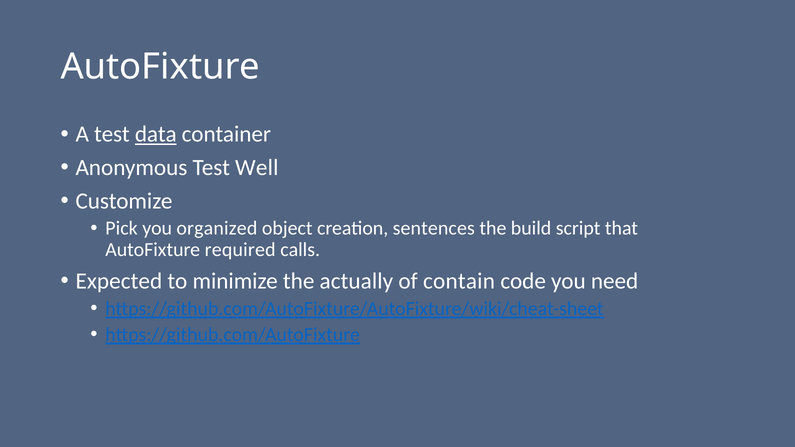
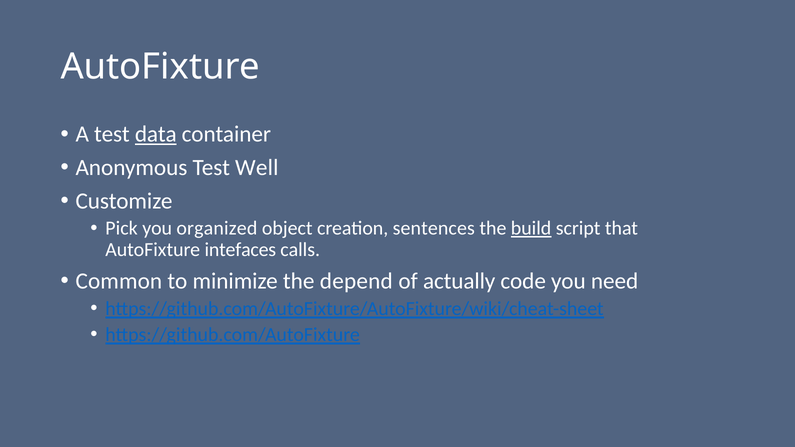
build underline: none -> present (531, 228)
required: required -> intefaces (240, 250)
Expected: Expected -> Common (119, 281)
actually: actually -> depend (356, 281)
contain: contain -> actually (459, 281)
